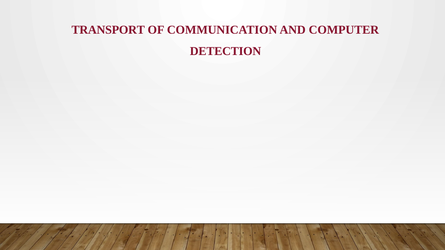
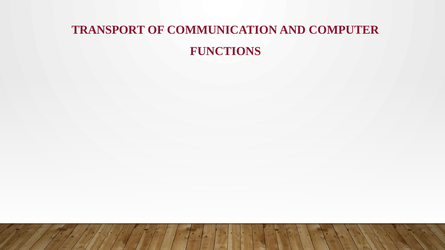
DETECTION: DETECTION -> FUNCTIONS (225, 51)
